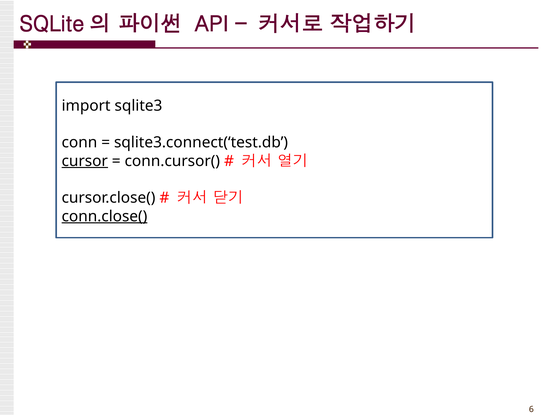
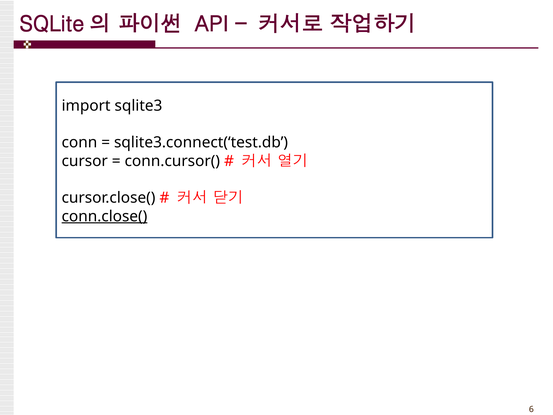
cursor underline: present -> none (85, 161)
